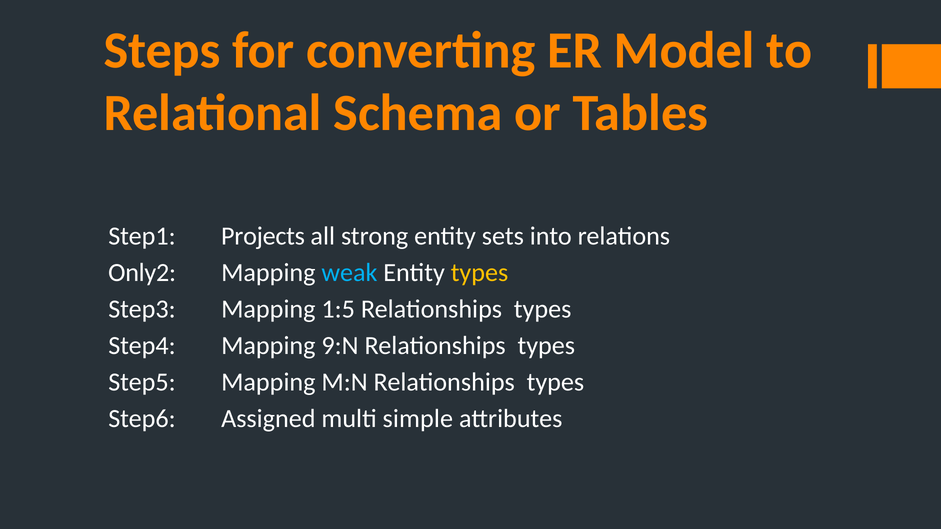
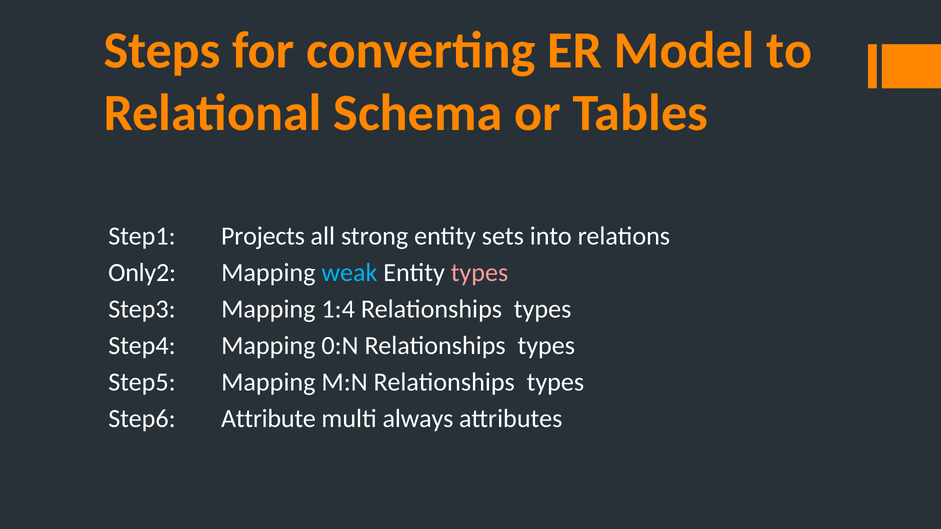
types colour: yellow -> pink (480, 273)
1:5: 1:5 -> 1:4 (338, 309)
9:N: 9:N -> 0:N (340, 346)
Assigned: Assigned -> Attribute (268, 419)
simple: simple -> always (418, 419)
